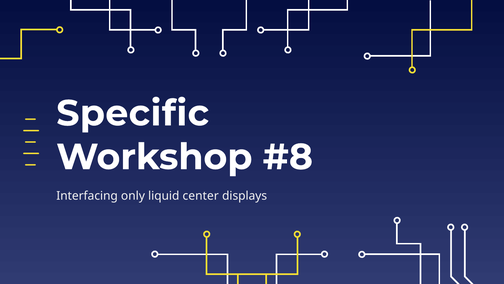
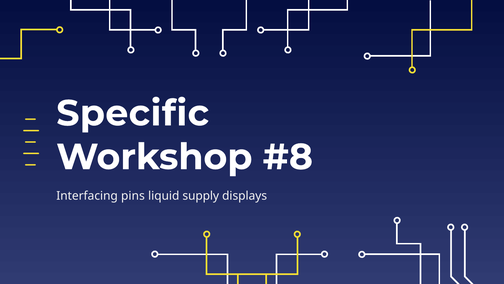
only: only -> pins (133, 196)
center: center -> supply (201, 196)
